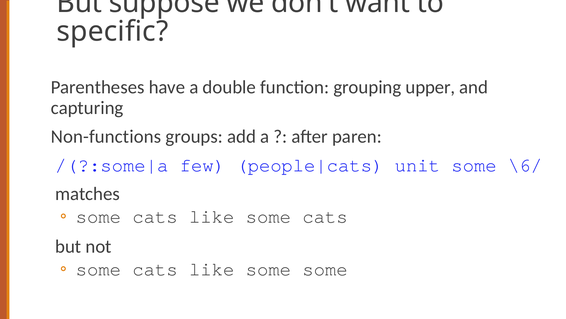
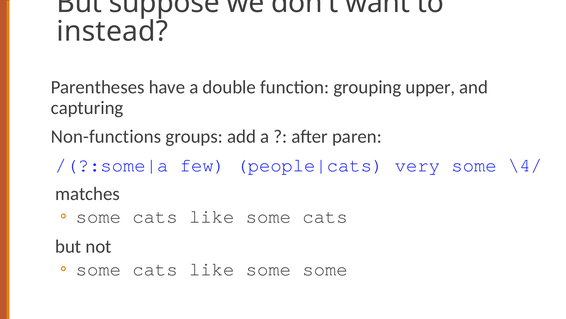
specific: specific -> instead (112, 32)
unit: unit -> very (418, 165)
\6/: \6/ -> \4/ (525, 165)
